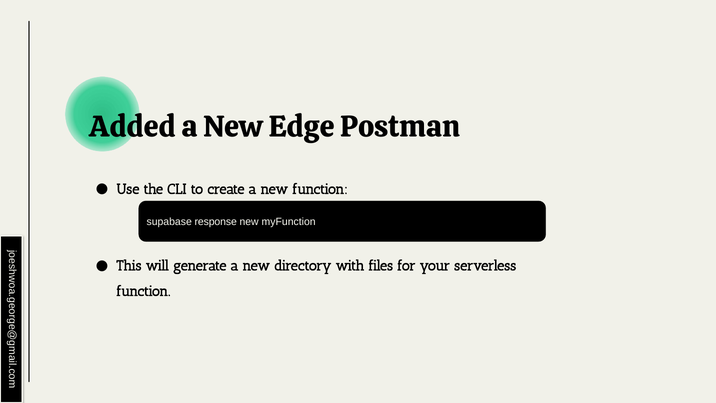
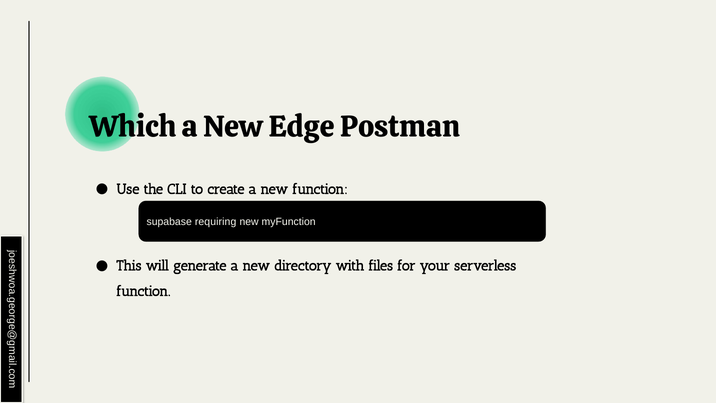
Added: Added -> Which (133, 127)
response: response -> requiring (216, 222)
